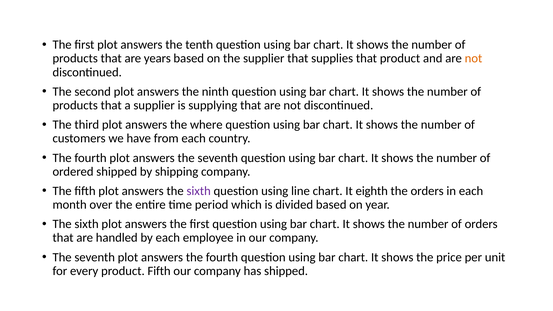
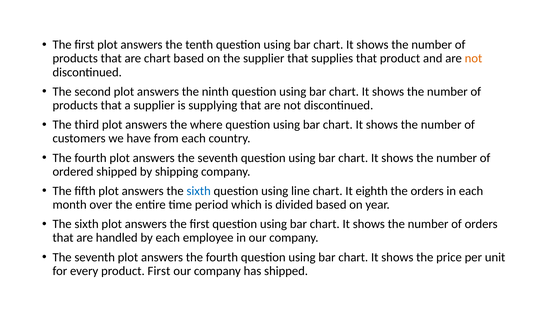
are years: years -> chart (157, 58)
sixth colour: purple -> blue (199, 191)
product Fifth: Fifth -> First (159, 271)
